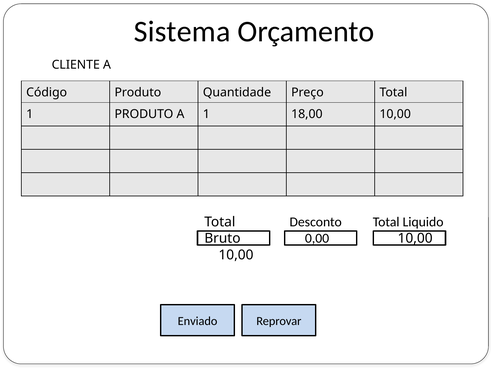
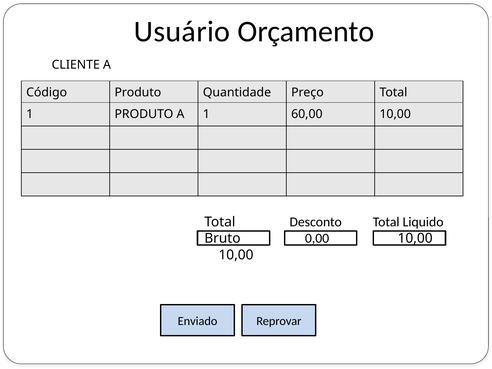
Sistema: Sistema -> Usuário (182, 32)
18,00: 18,00 -> 60,00 (307, 114)
